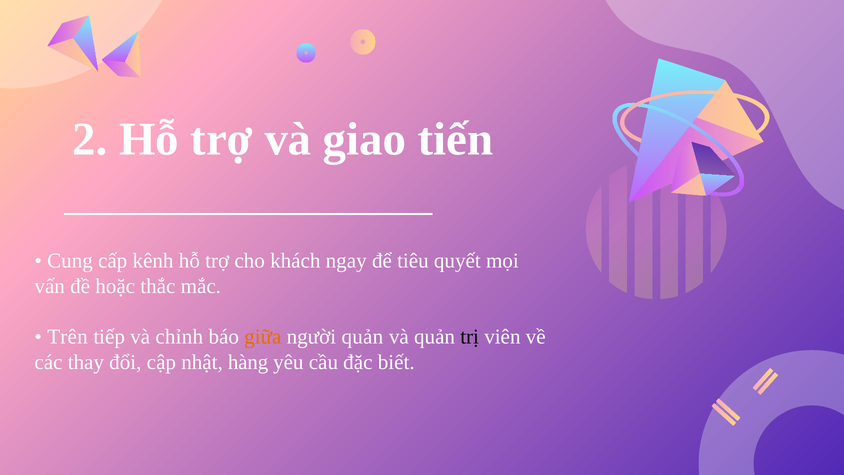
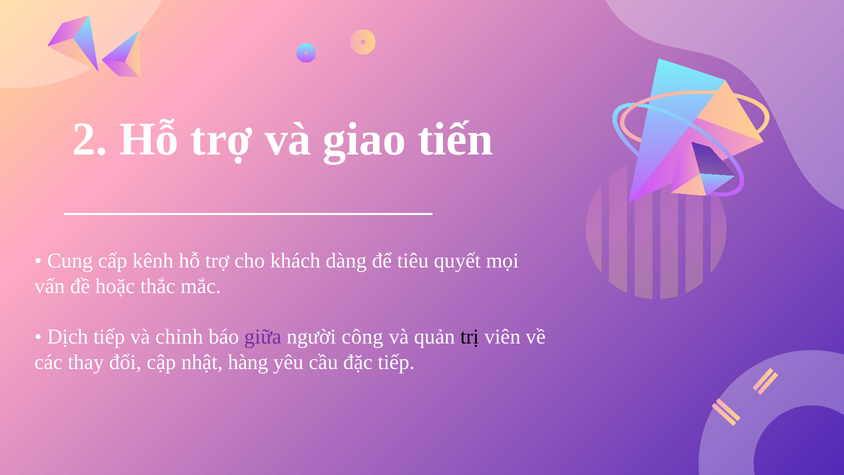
ngay: ngay -> dàng (346, 261)
Trên: Trên -> Dịch (68, 337)
giữa colour: orange -> purple (263, 337)
người quản: quản -> công (362, 337)
đặc biết: biết -> tiếp (396, 362)
